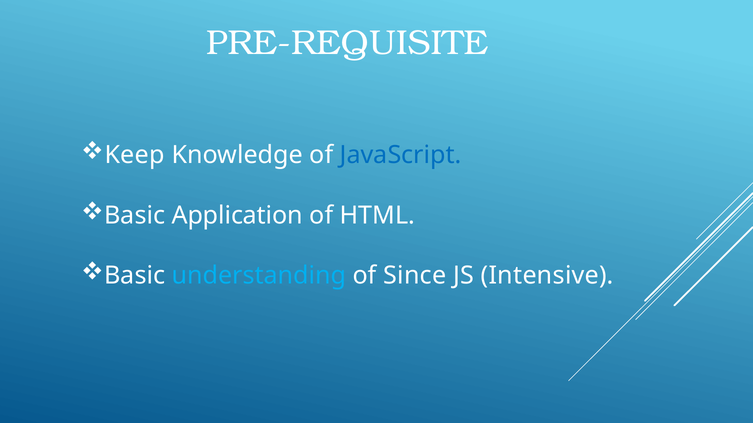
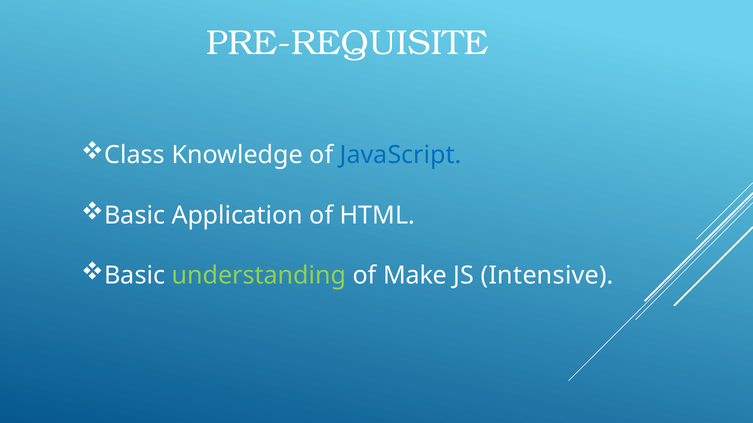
Keep: Keep -> Class (135, 155)
understanding colour: light blue -> light green (259, 276)
Since: Since -> Make (415, 276)
